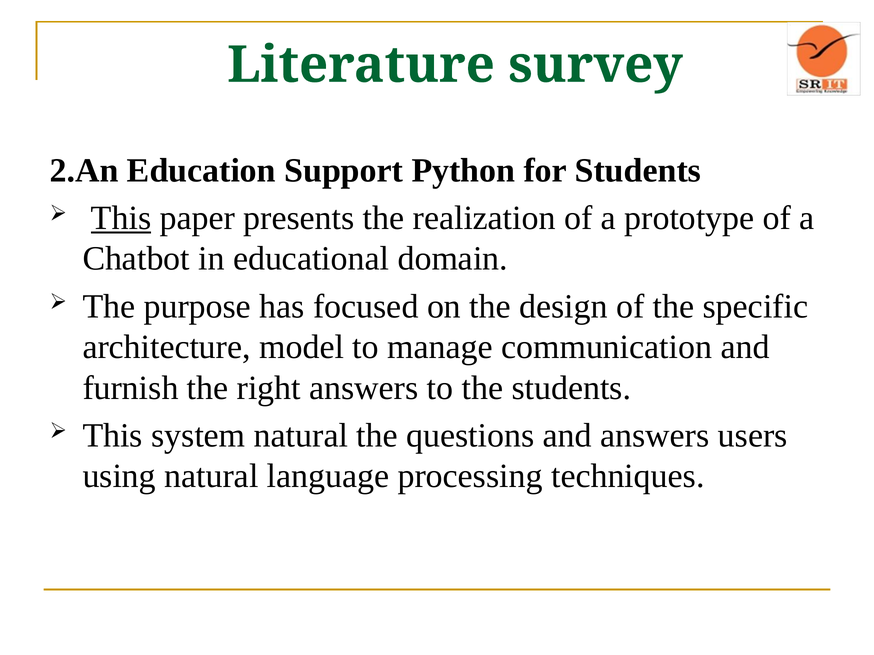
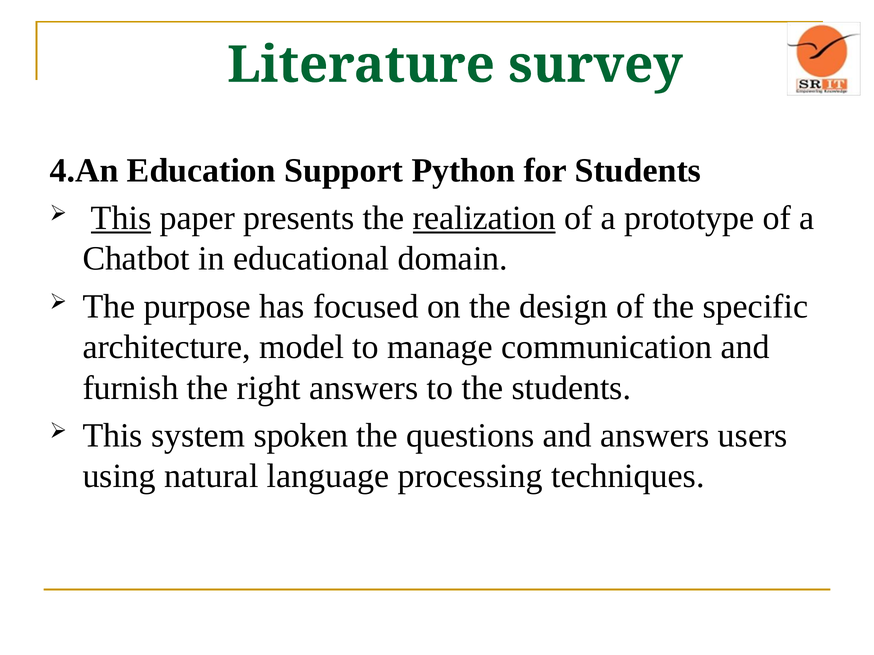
2.An: 2.An -> 4.An (84, 171)
realization underline: none -> present (484, 218)
system natural: natural -> spoken (301, 436)
